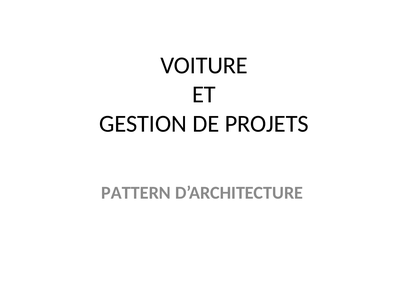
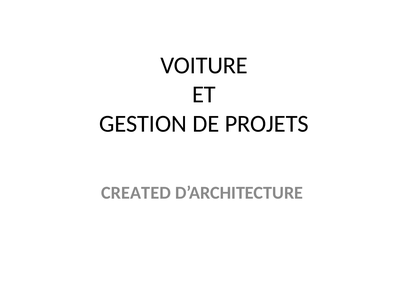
PATTERN: PATTERN -> CREATED (136, 193)
